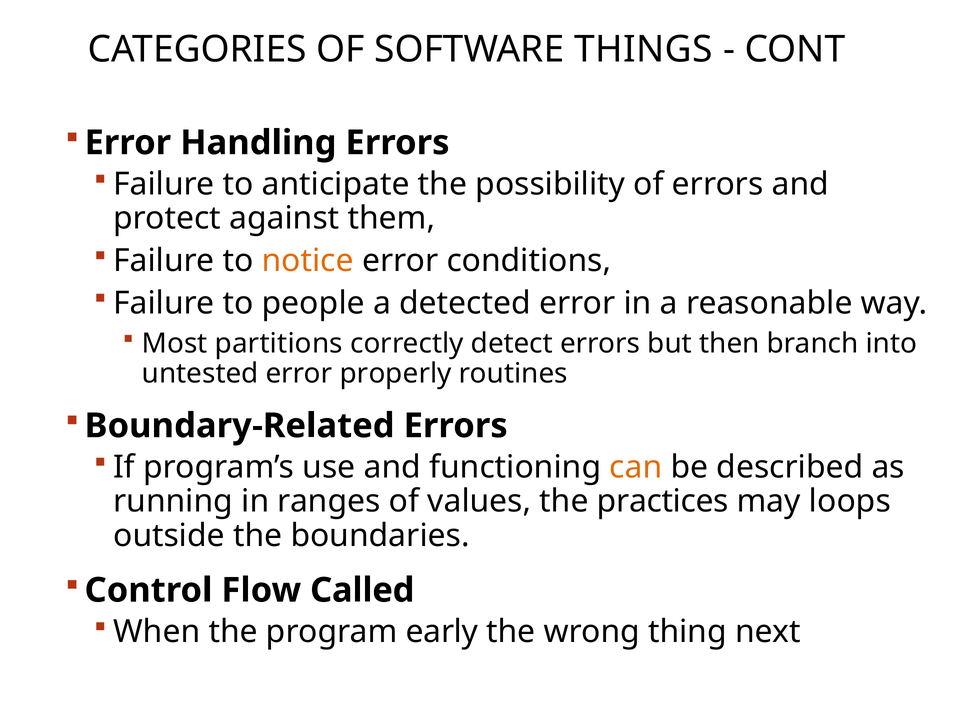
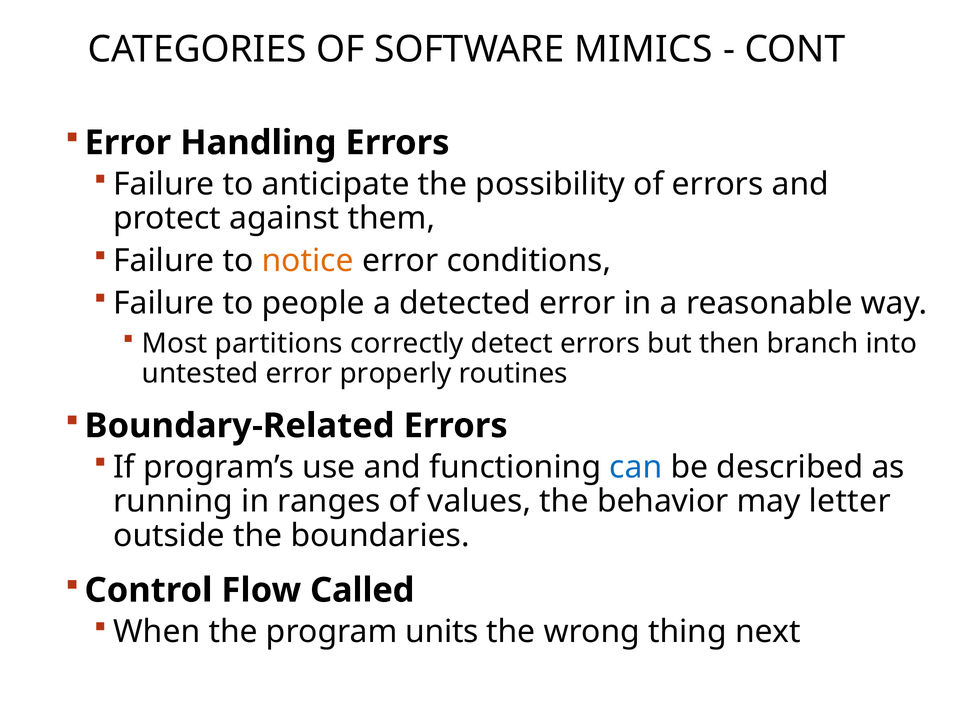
THINGS: THINGS -> MIMICS (643, 49)
can colour: orange -> blue (636, 468)
practices: practices -> behavior (663, 502)
loops: loops -> letter (850, 502)
early: early -> units (442, 632)
